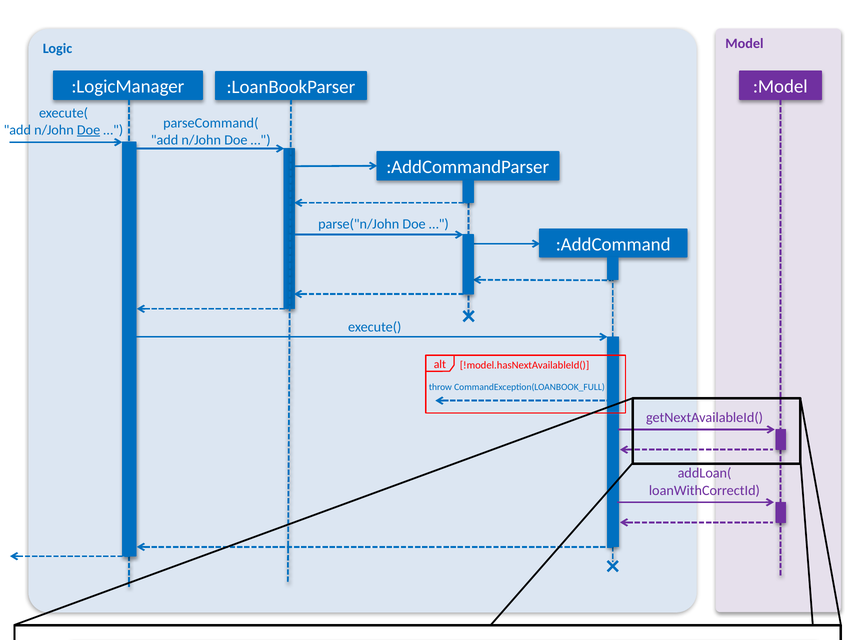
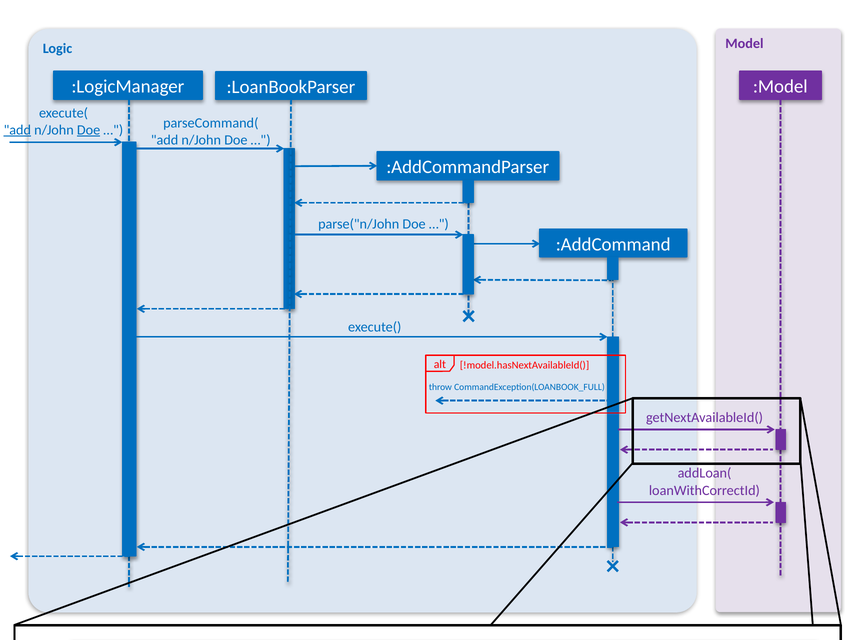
add underline: none -> present (17, 130)
